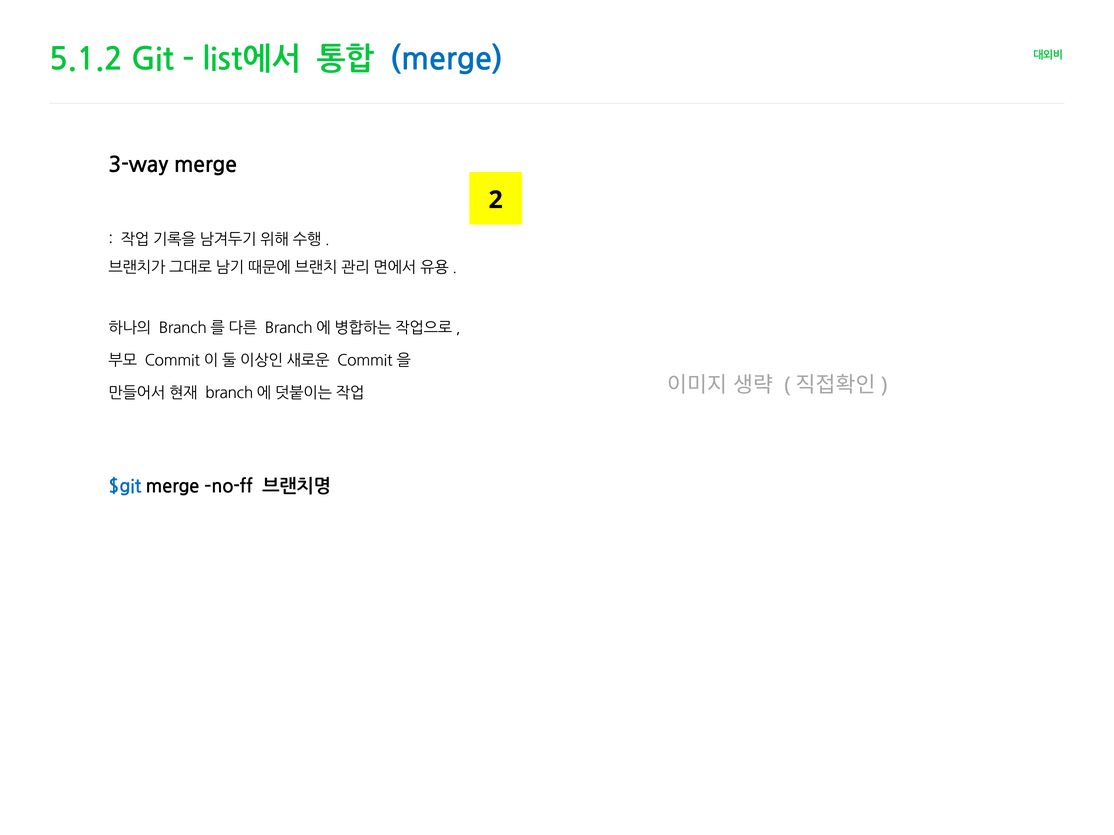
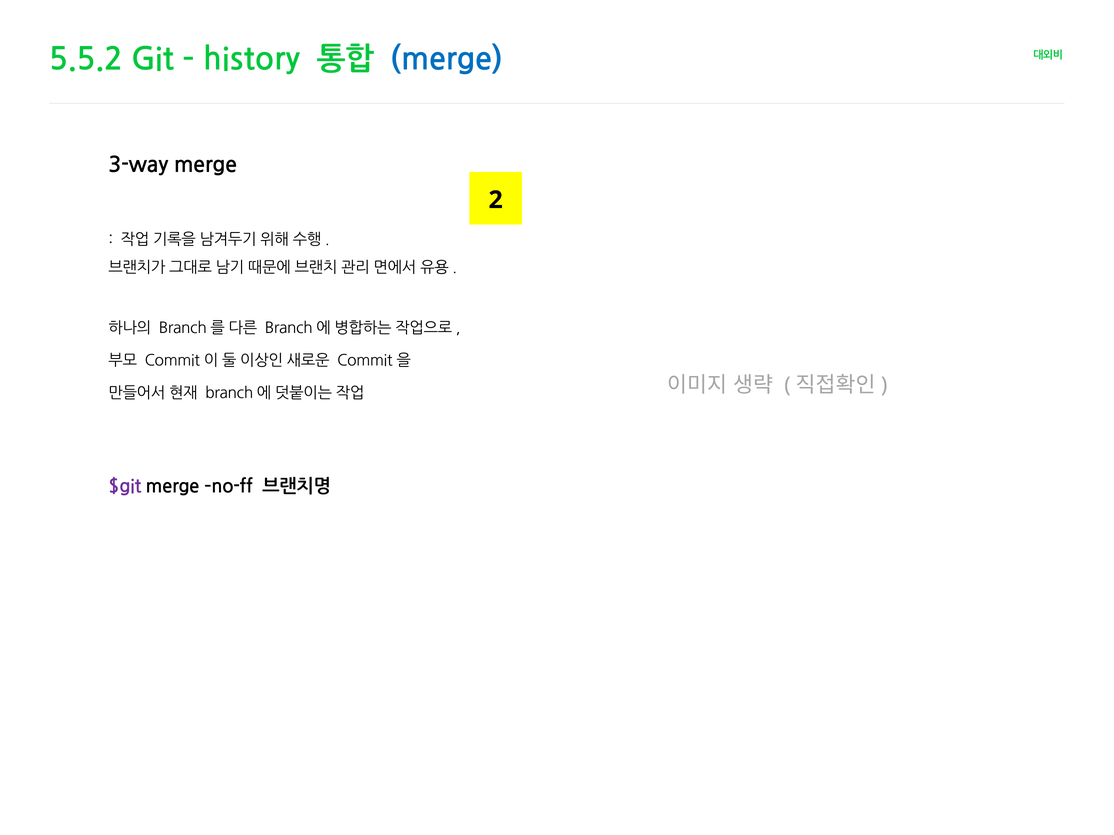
5.1.2: 5.1.2 -> 5.5.2 (86, 60)
list에서: list에서 -> history (252, 60)
$git colour: blue -> purple (125, 487)
